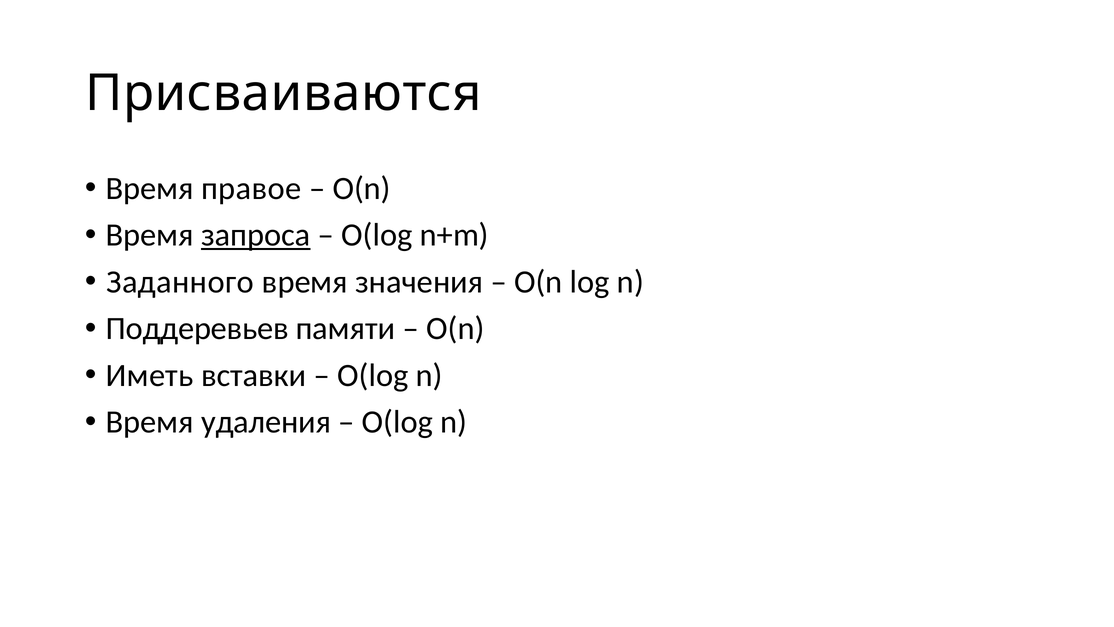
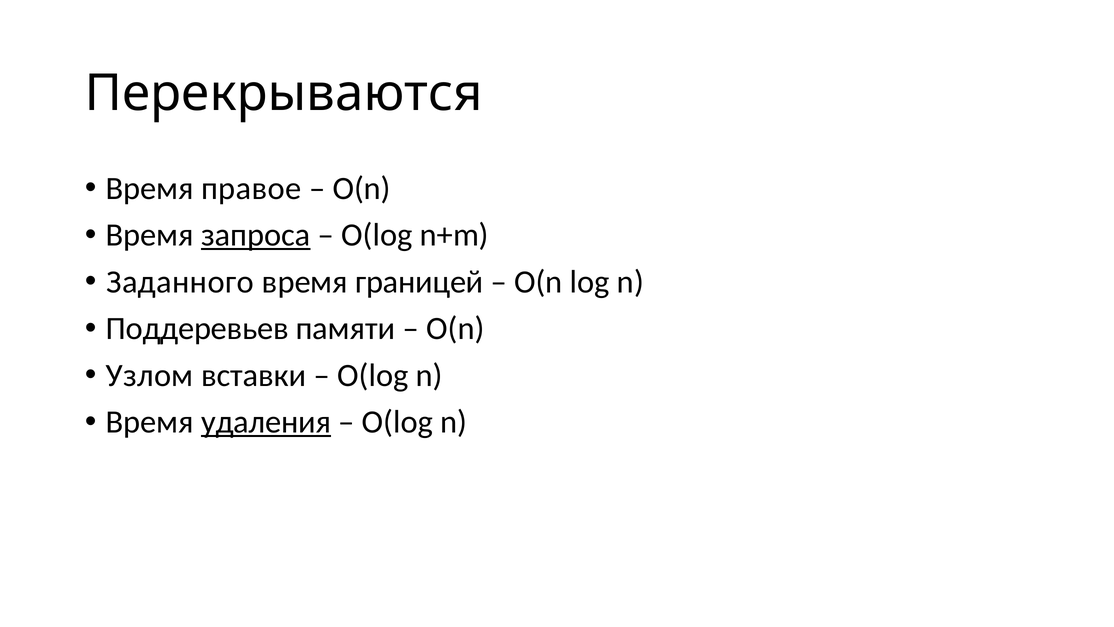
Присваиваются: Присваиваются -> Перекрываются (284, 94)
значения: значения -> границей (419, 282)
Иметь: Иметь -> Узлом (150, 375)
удаления underline: none -> present (266, 422)
